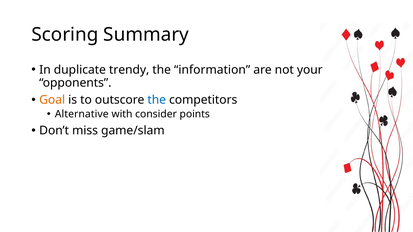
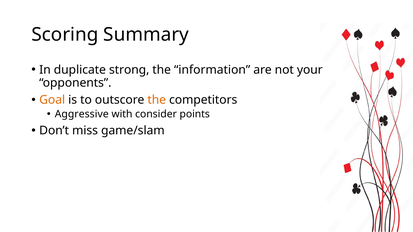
trendy: trendy -> strong (129, 70)
the colour: blue -> orange (157, 100)
Alternative: Alternative -> Aggressive (82, 114)
